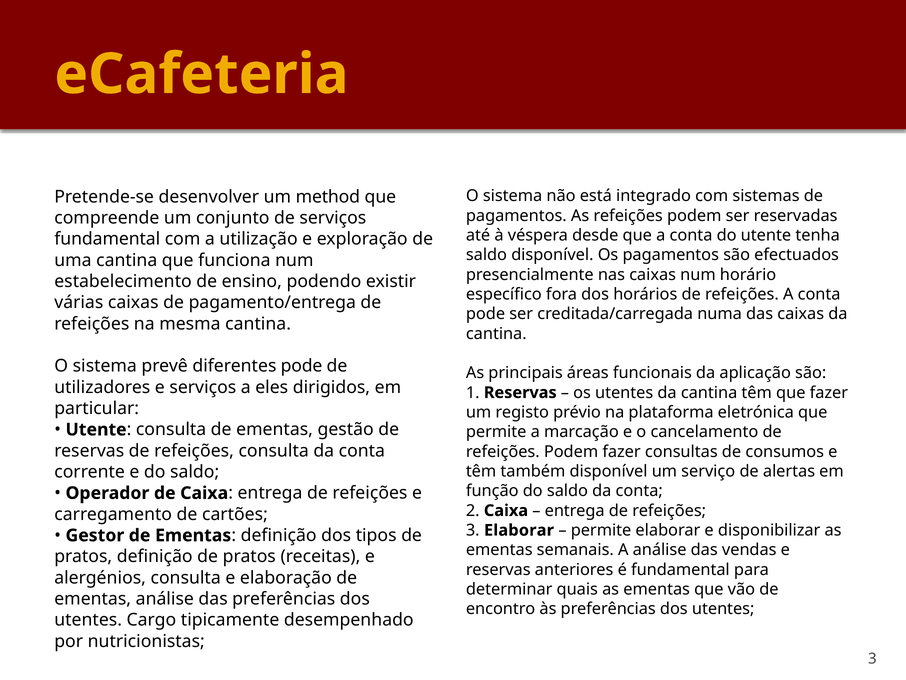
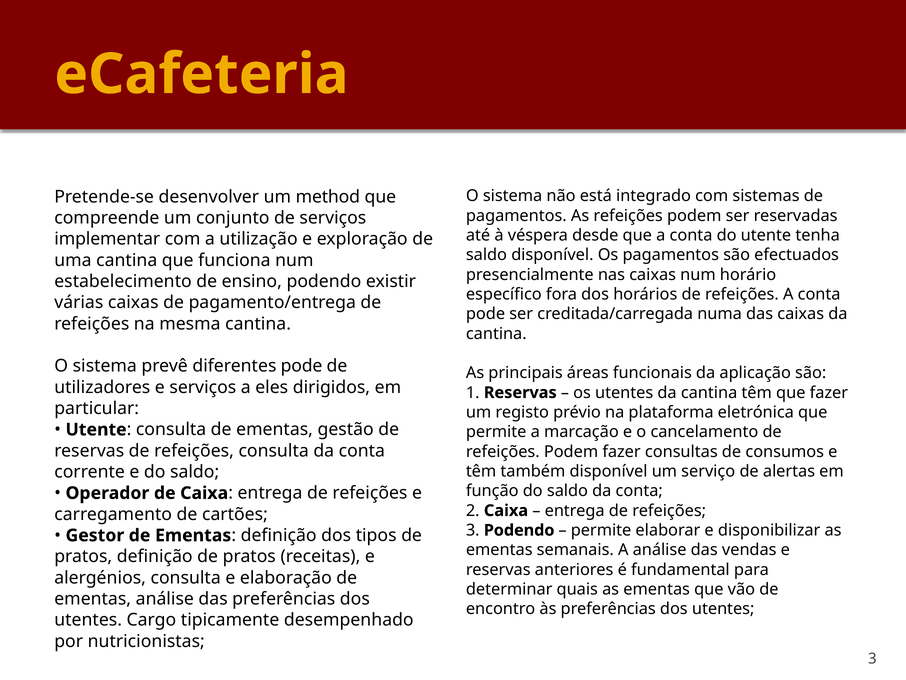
fundamental: fundamental -> implementar (107, 239)
3 Elaborar: Elaborar -> Podendo (519, 530)
